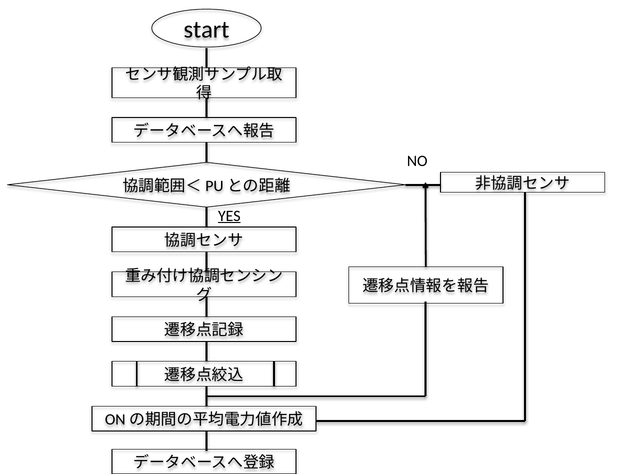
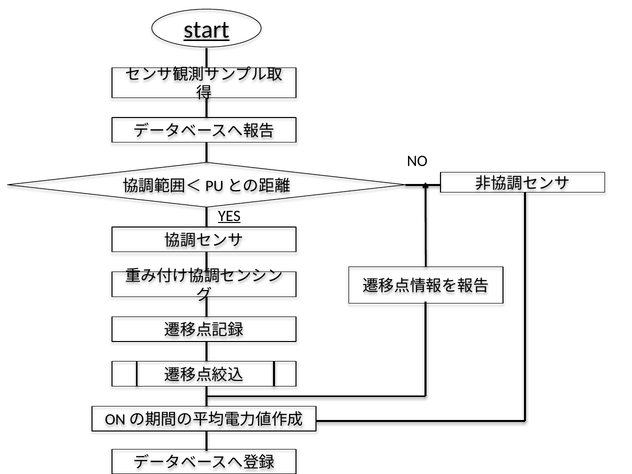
start underline: none -> present (206, 30)
